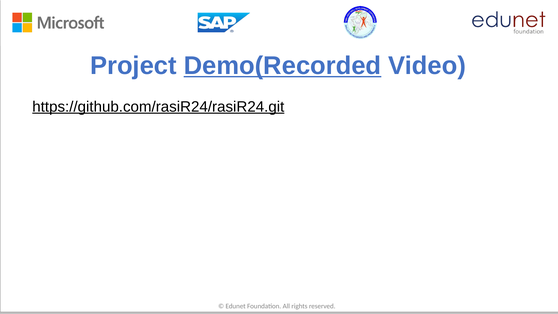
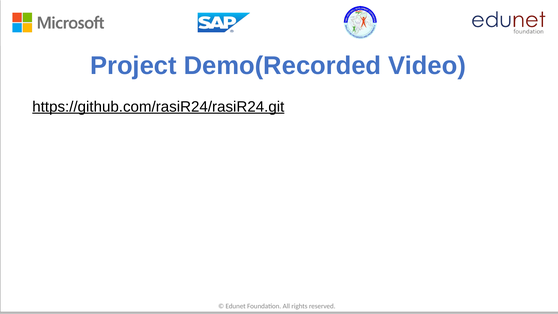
Demo(Recorded underline: present -> none (283, 66)
